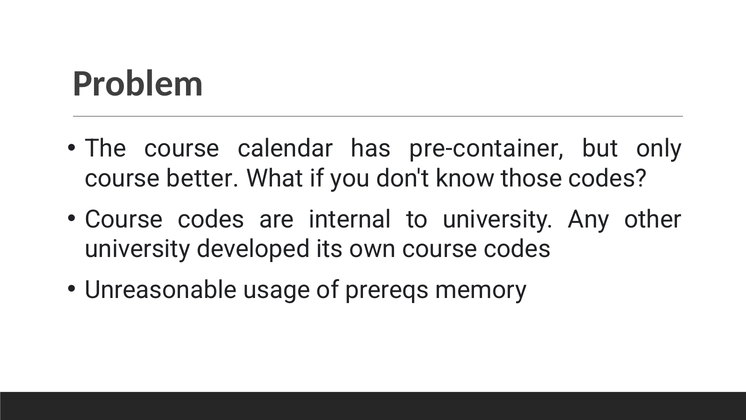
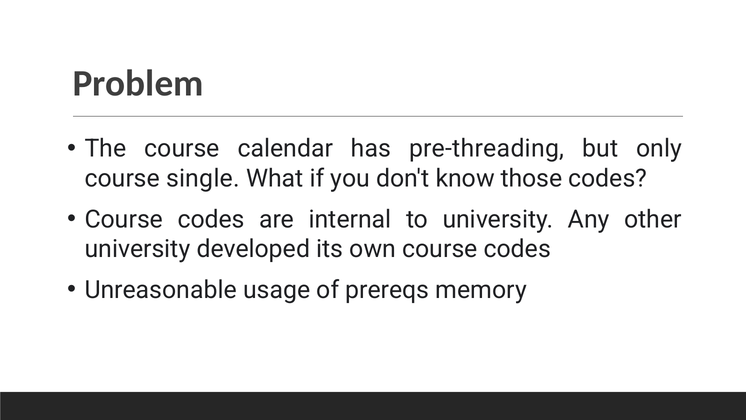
pre-container: pre-container -> pre-threading (487, 148)
better: better -> single (203, 178)
